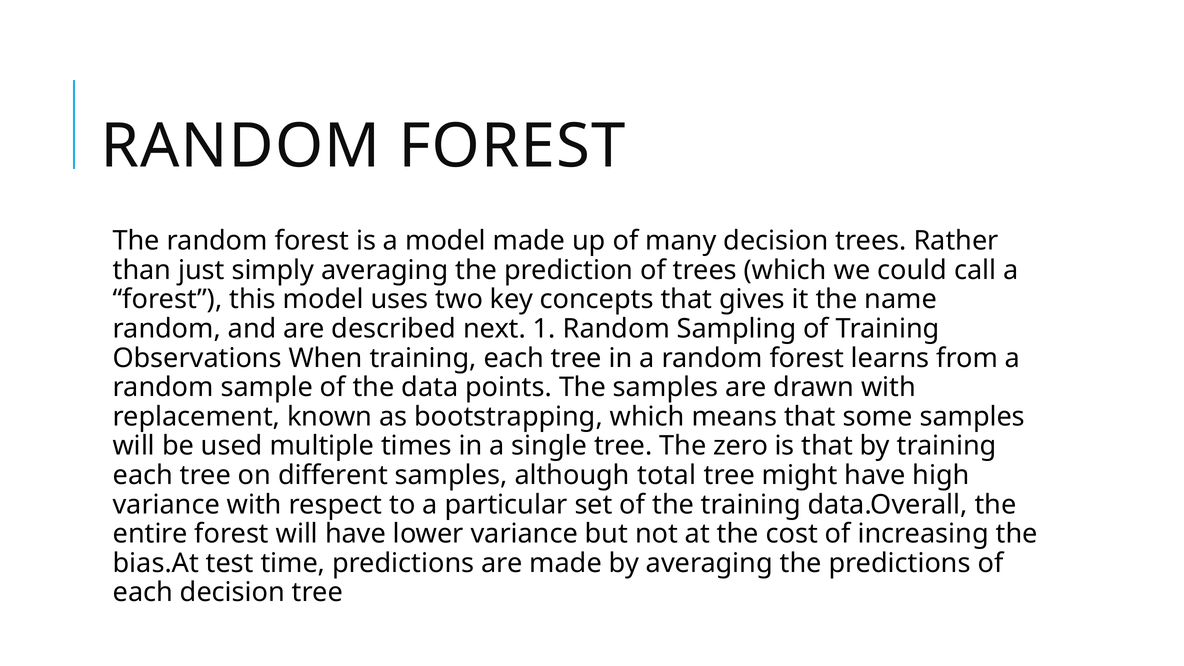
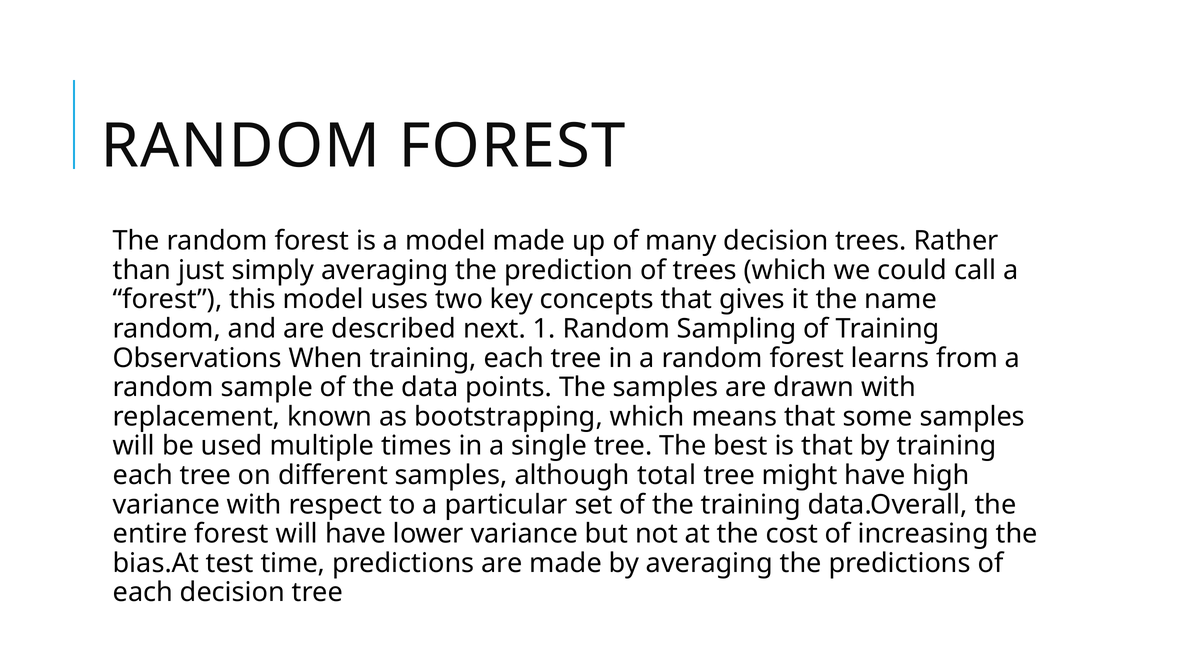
zero: zero -> best (740, 446)
